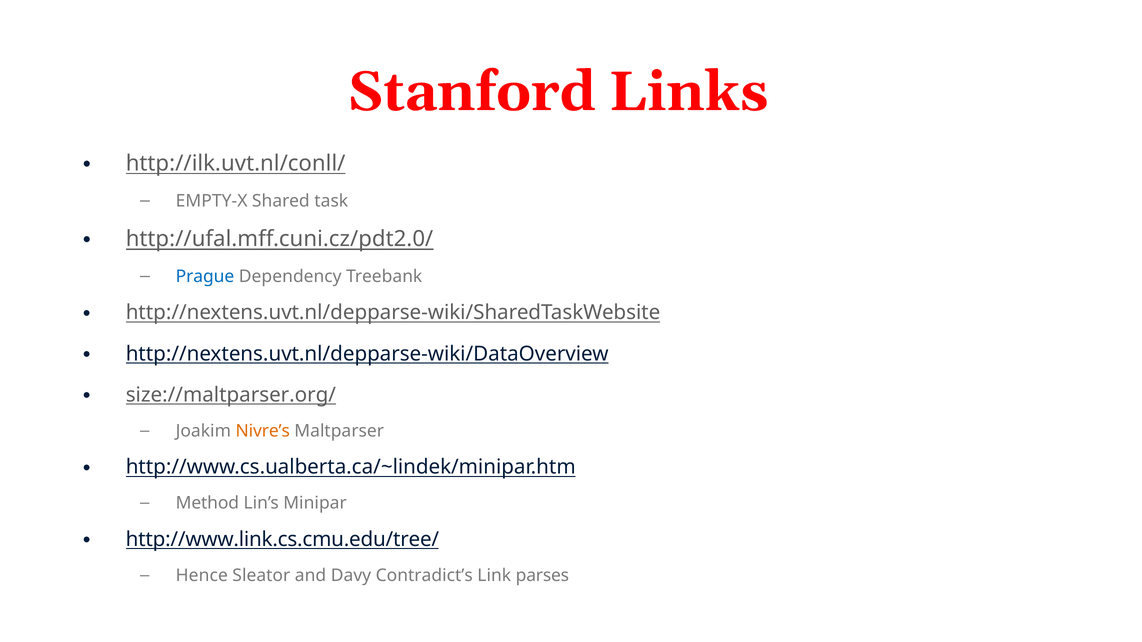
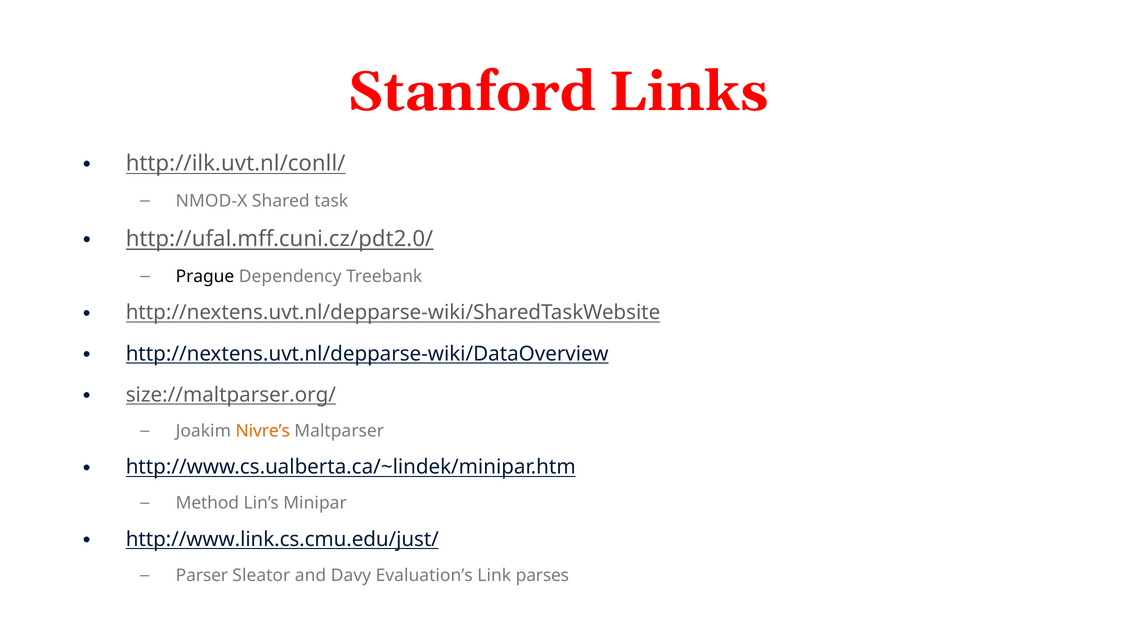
EMPTY-X: EMPTY-X -> NMOD-X (212, 201)
Prague colour: blue -> black (205, 277)
http://www.link.cs.cmu.edu/tree/: http://www.link.cs.cmu.edu/tree/ -> http://www.link.cs.cmu.edu/just/ (282, 540)
Hence: Hence -> Parser (202, 576)
Contradict’s: Contradict’s -> Evaluation’s (424, 576)
